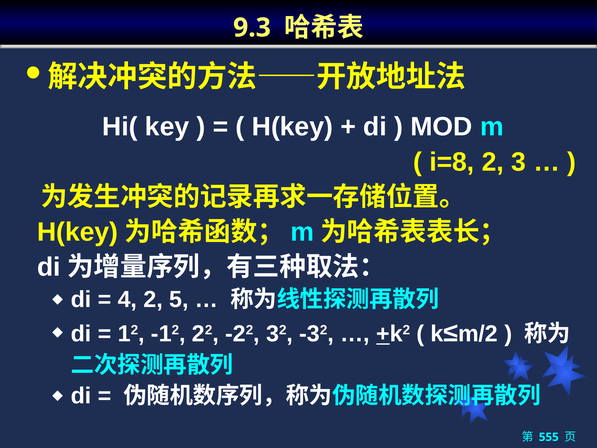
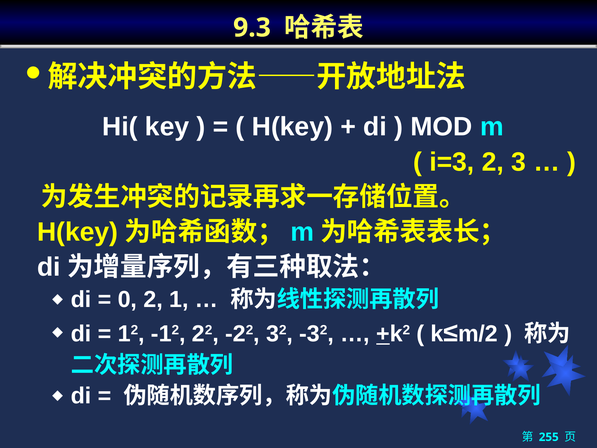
i=8: i=8 -> i=3 (452, 162)
4: 4 -> 0 (127, 299)
5: 5 -> 1 (179, 299)
555: 555 -> 255 (549, 437)
